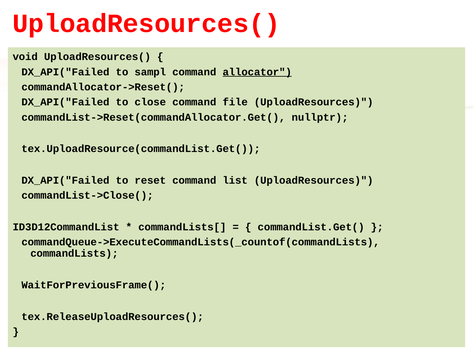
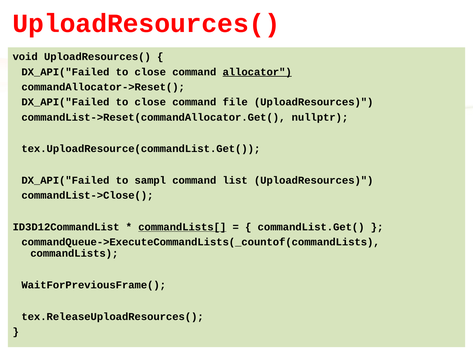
sampl: sampl -> close (150, 72)
reset: reset -> sampl (150, 180)
commandLists[ underline: none -> present (182, 227)
